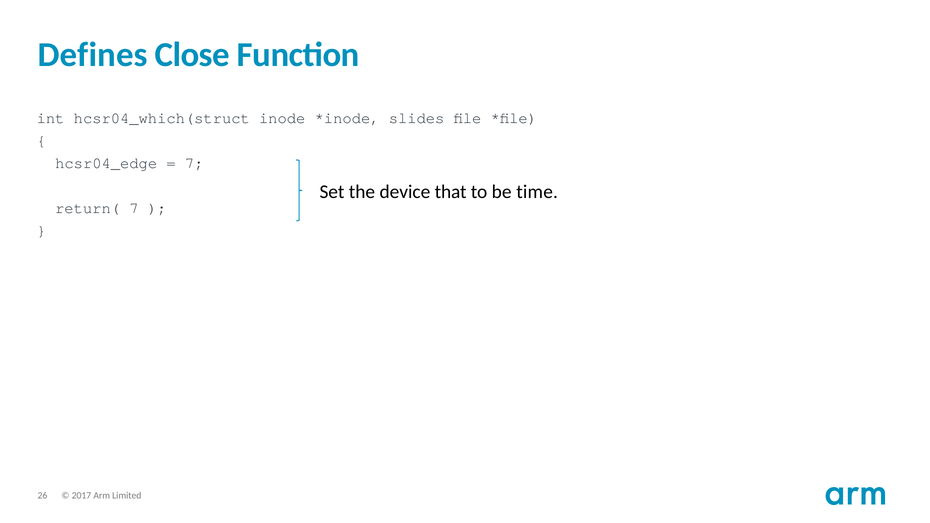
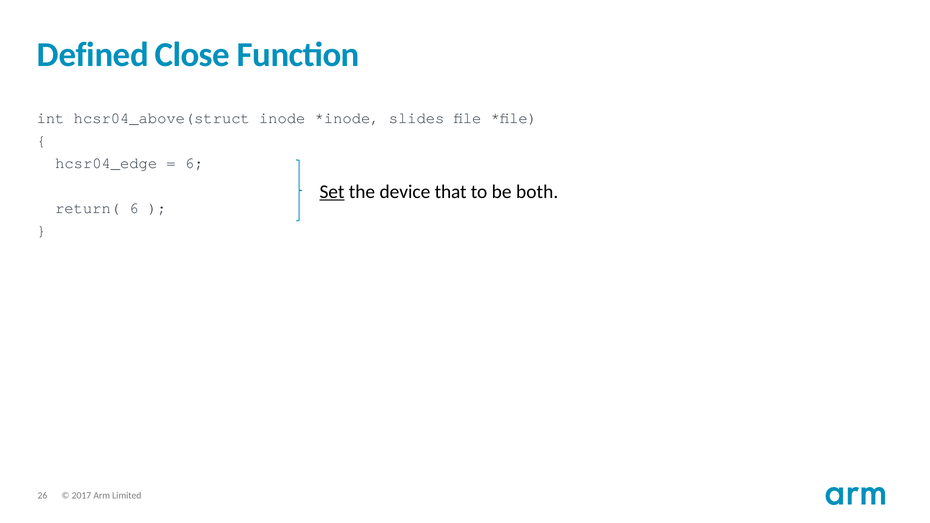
Defines: Defines -> Defined (93, 55)
hcsr04_which(struct: hcsr04_which(struct -> hcsr04_above(struct (162, 118)
7: 7 -> 6 (194, 163)
Set underline: none -> present (332, 192)
time: time -> both (537, 192)
return( 7: 7 -> 6 (134, 208)
